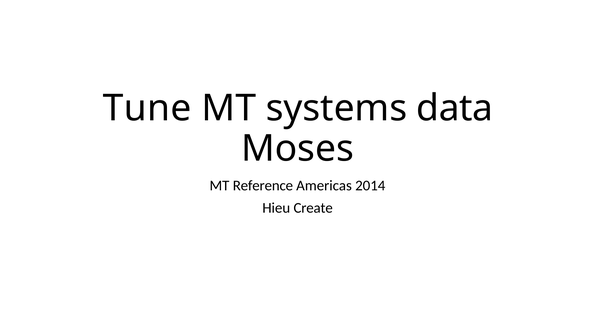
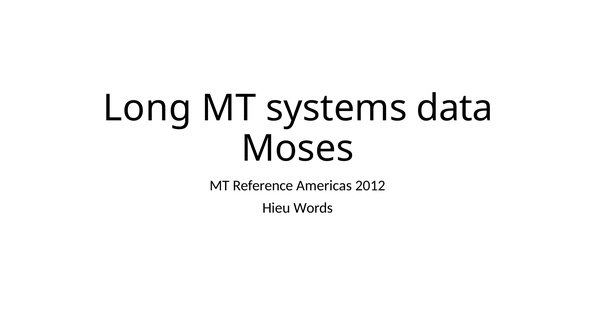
Tune: Tune -> Long (147, 109)
2014: 2014 -> 2012 (370, 186)
Create: Create -> Words (313, 208)
